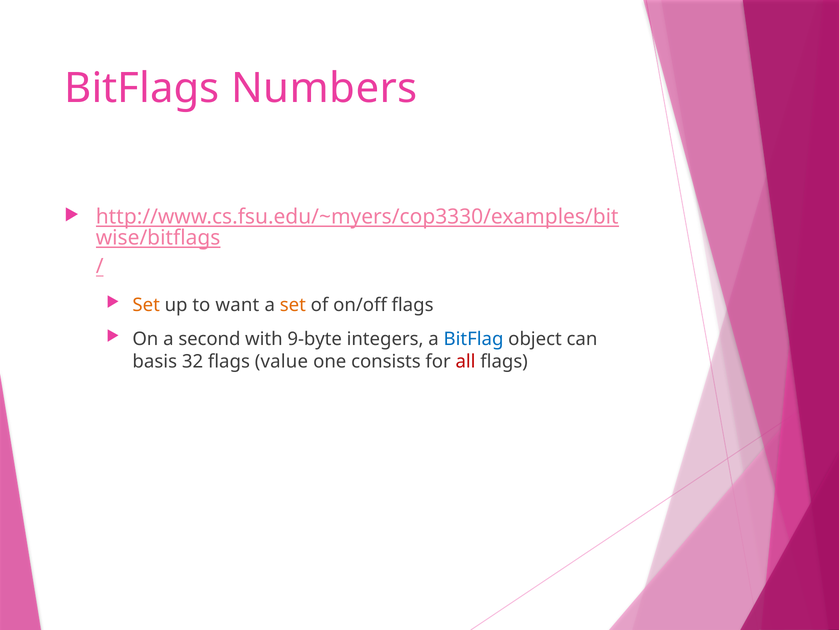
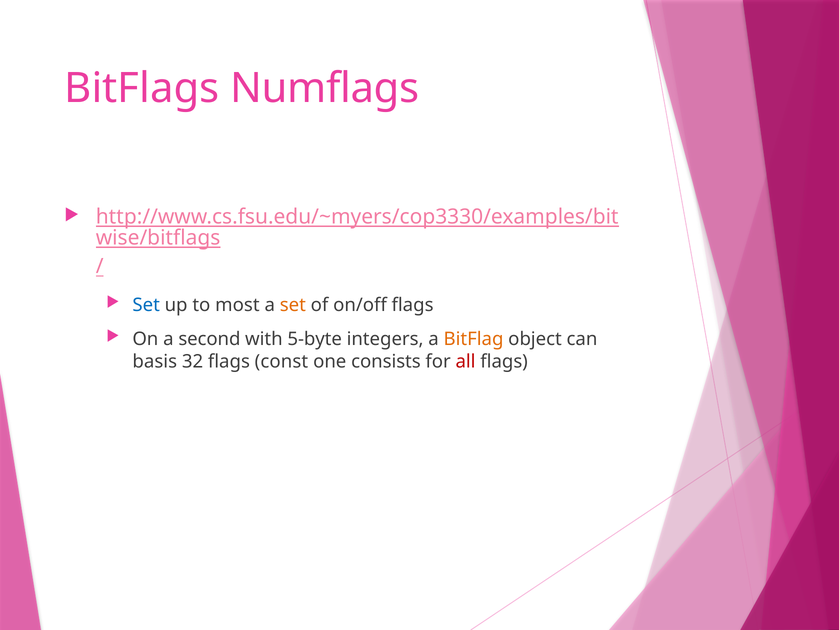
Numbers: Numbers -> Numflags (325, 88)
Set colour: orange -> blue (146, 305)
want: want -> most (237, 305)
9-byte: 9-byte -> 5-byte (315, 339)
BitFlag colour: blue -> orange (474, 339)
value: value -> const (281, 361)
